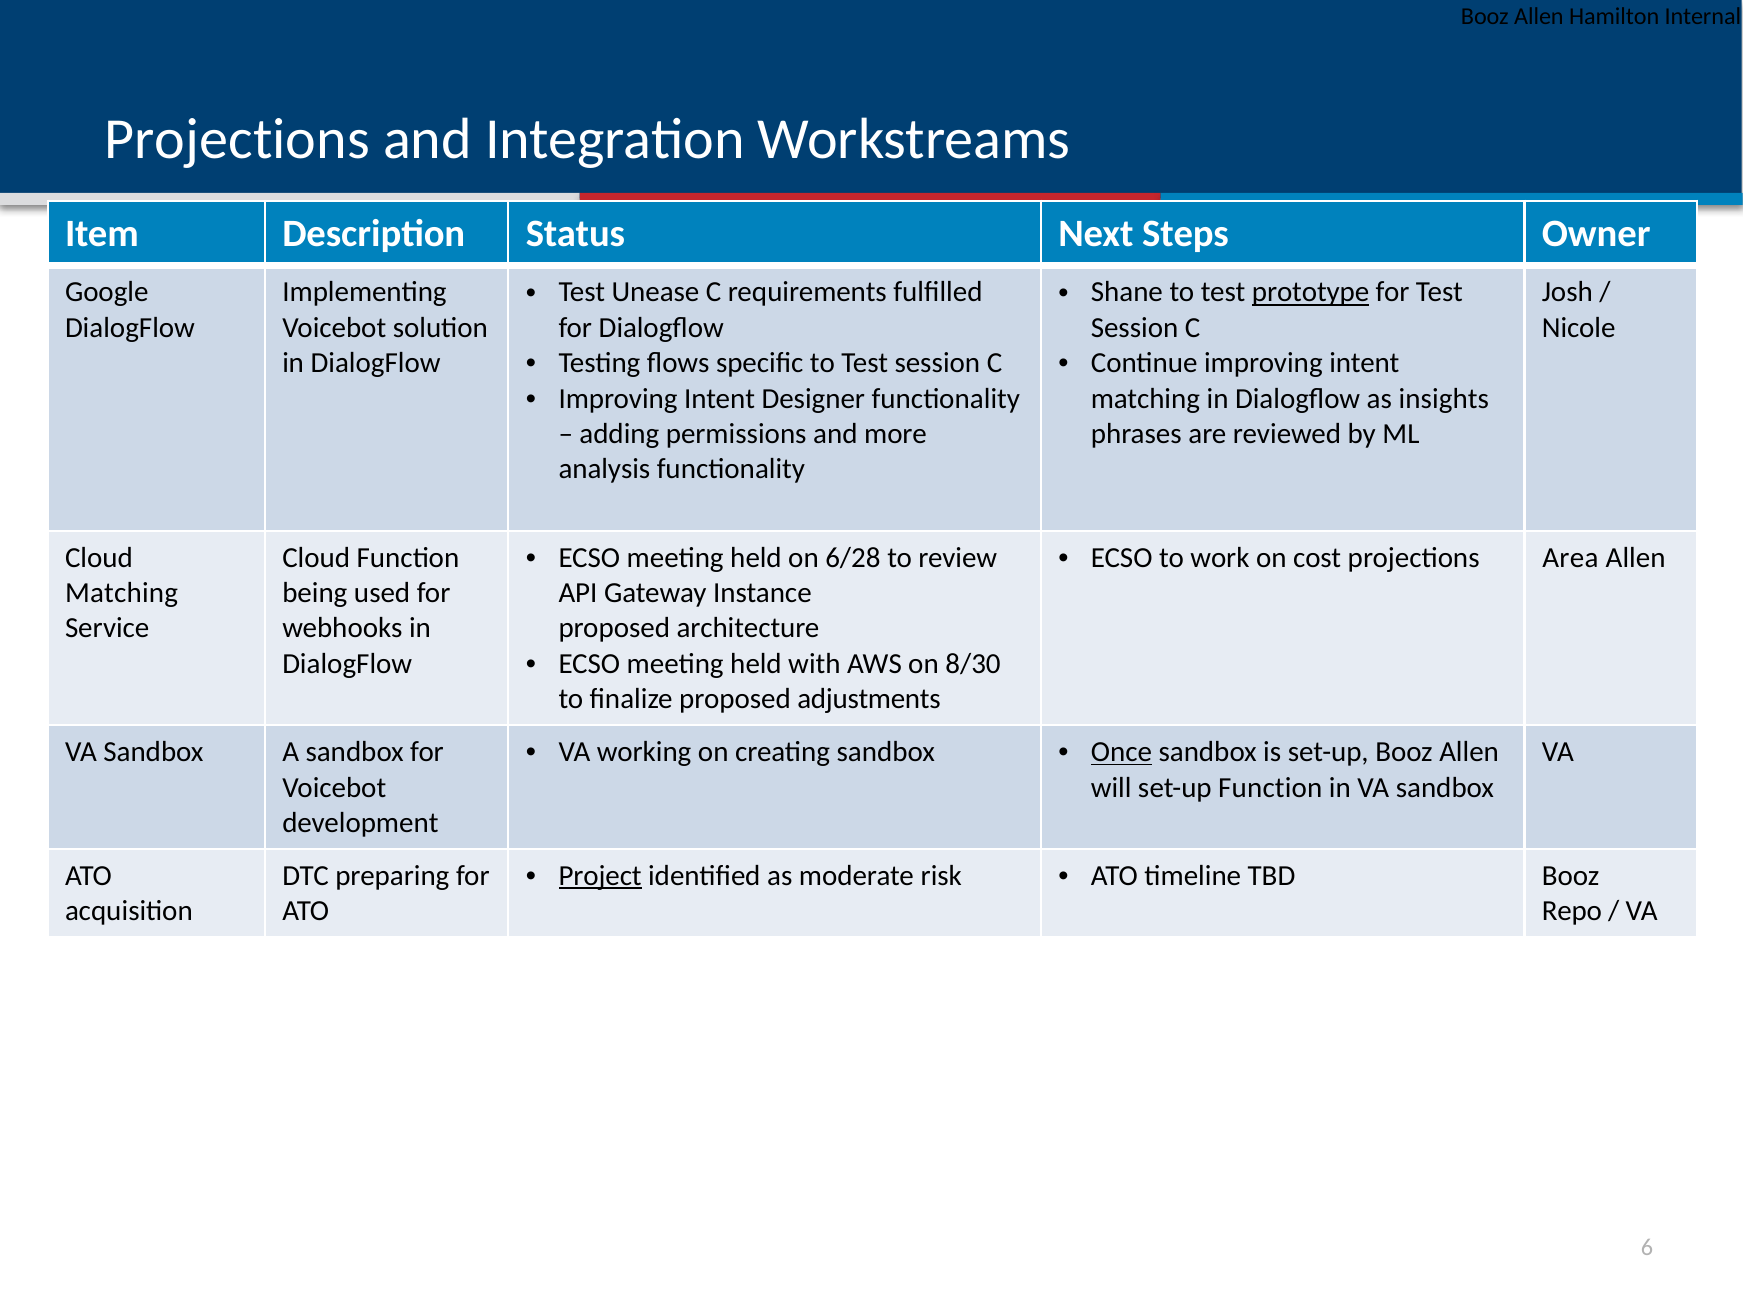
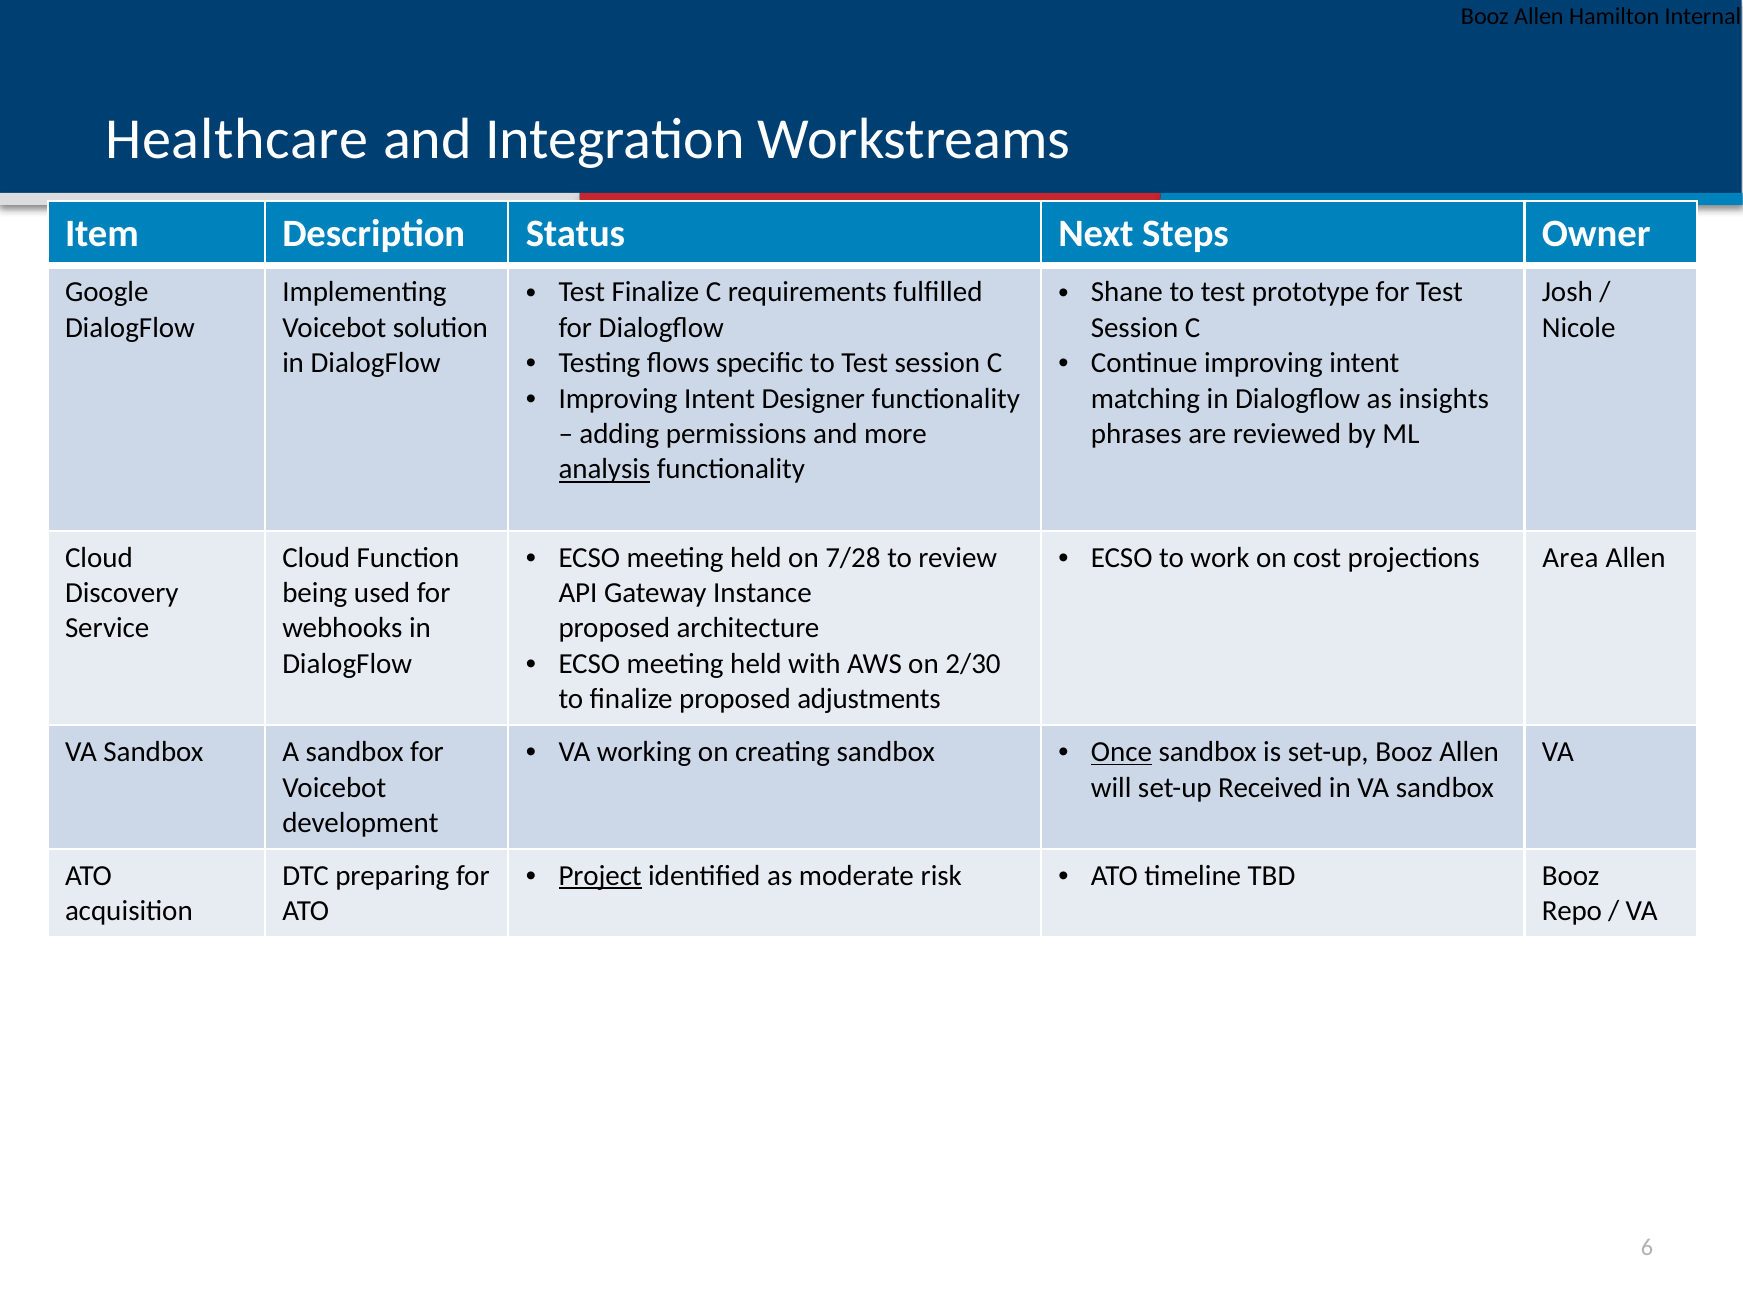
Projections: Projections -> Healthcare (237, 139)
Test Unease: Unease -> Finalize (655, 292)
prototype underline: present -> none (1311, 292)
analysis underline: none -> present (604, 469)
6/28: 6/28 -> 7/28 (853, 558)
Matching: Matching -> Discovery (122, 593)
8/30: 8/30 -> 2/30 (973, 664)
set-up Function: Function -> Received (1270, 788)
